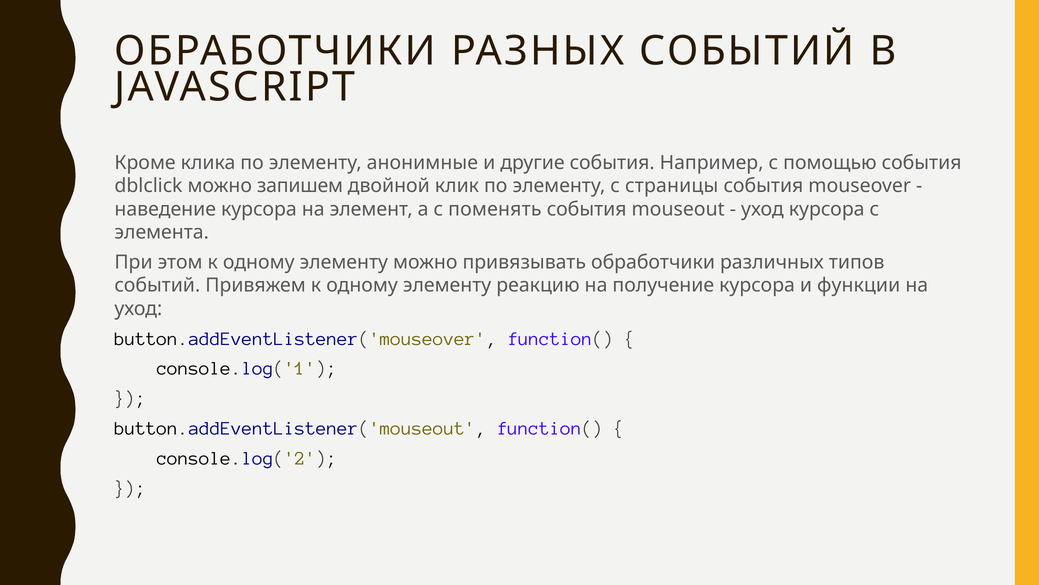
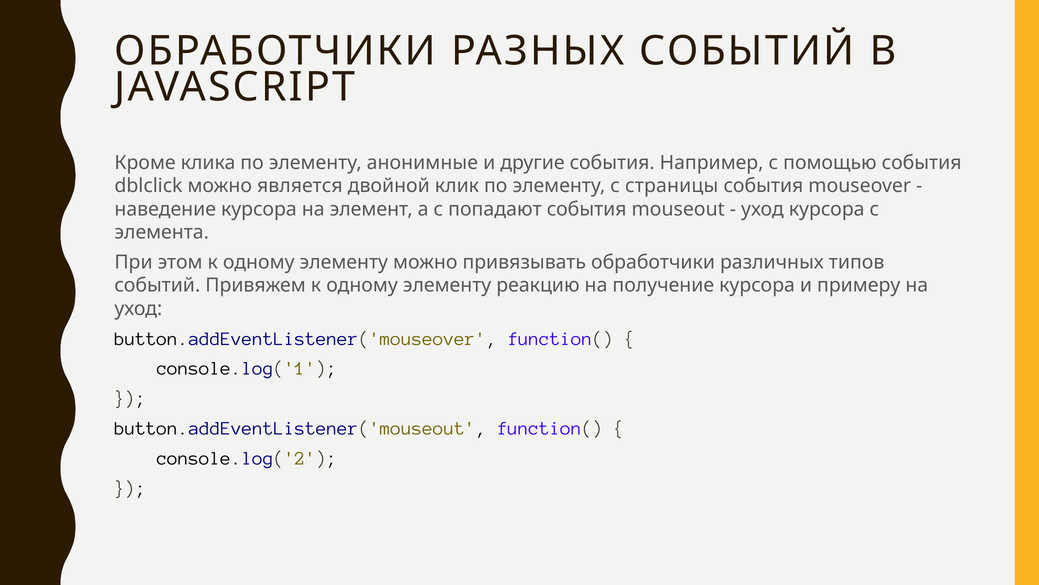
запишем: запишем -> является (300, 186)
поменять: поменять -> попадают (495, 209)
функции: функции -> примеру (859, 285)
